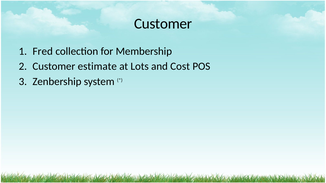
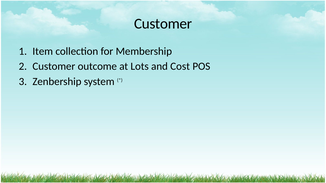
Fred: Fred -> Item (43, 51)
estimate: estimate -> outcome (97, 67)
